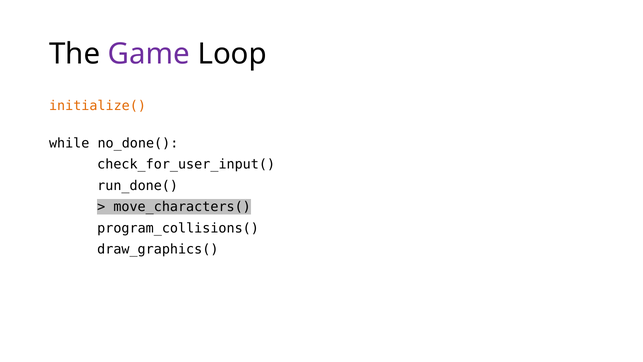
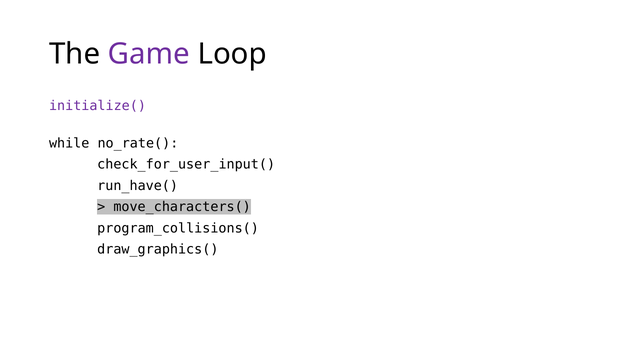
initialize( colour: orange -> purple (97, 106)
no_done(: no_done( -> no_rate( (138, 143)
run_done(: run_done( -> run_have( (138, 186)
